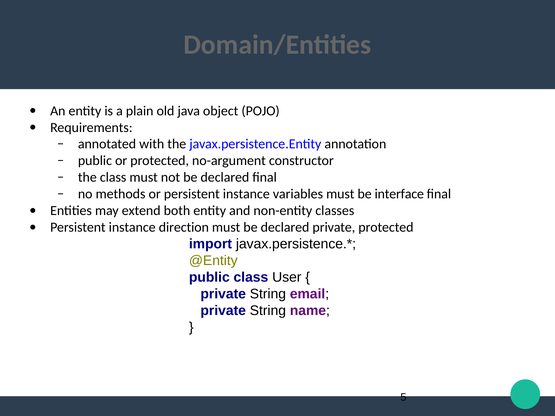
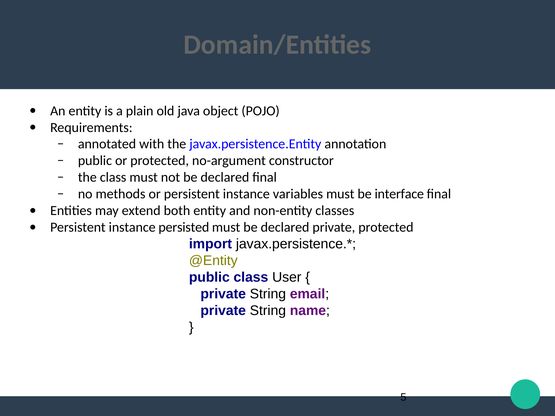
direction: direction -> persisted (184, 227)
